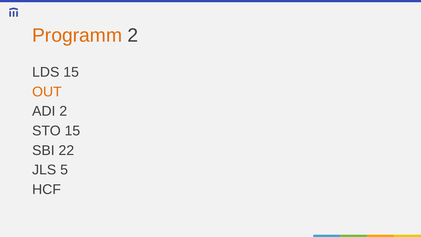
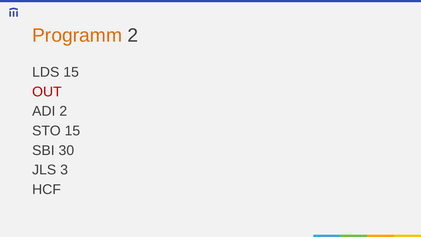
OUT colour: orange -> red (47, 92)
22: 22 -> 30 (66, 150)
5: 5 -> 3 (64, 170)
